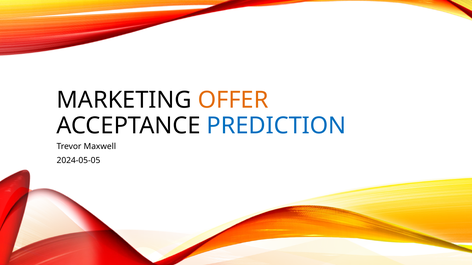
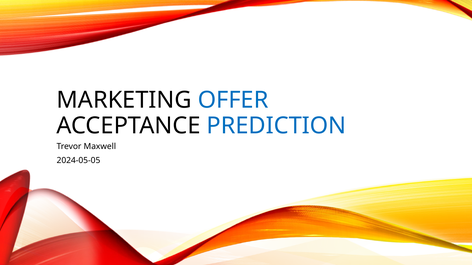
OFFER colour: orange -> blue (233, 100)
